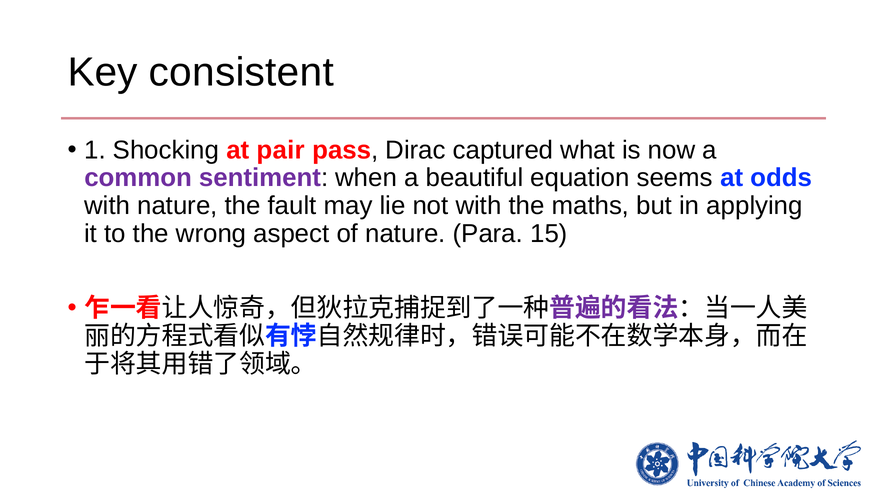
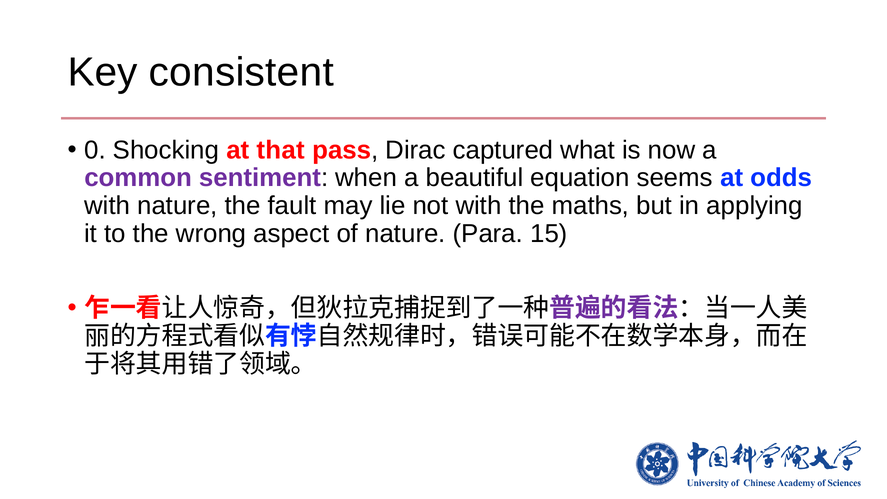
1: 1 -> 0 (95, 150)
pair: pair -> that (281, 150)
